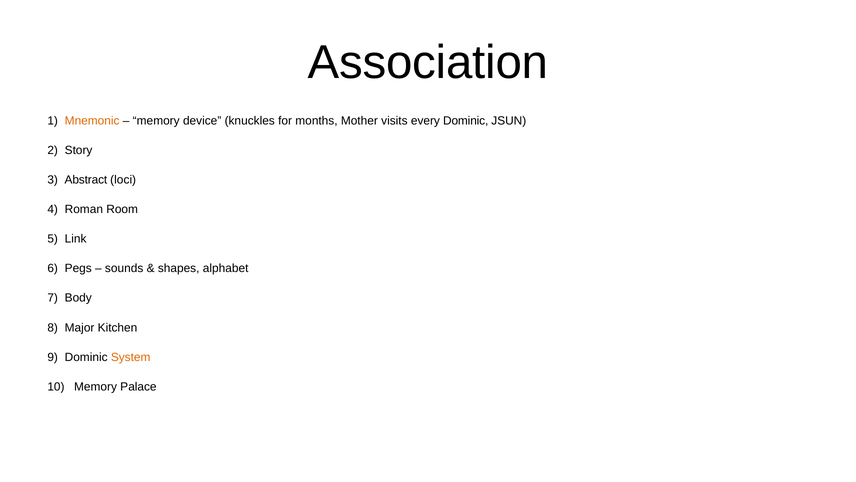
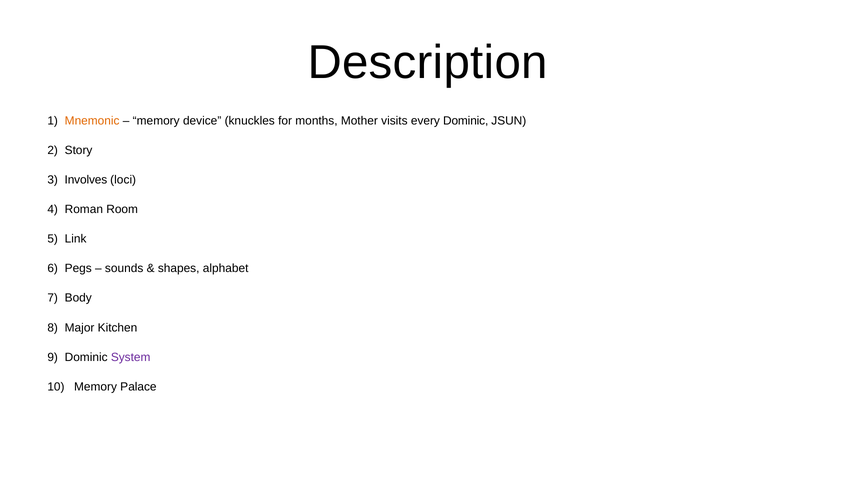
Association: Association -> Description (428, 63)
Abstract: Abstract -> Involves (86, 180)
System colour: orange -> purple (131, 357)
